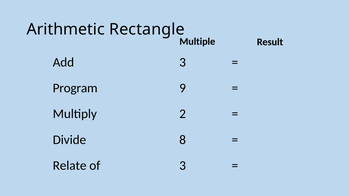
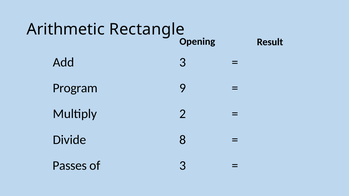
Multiple: Multiple -> Opening (197, 42)
Relate: Relate -> Passes (70, 166)
